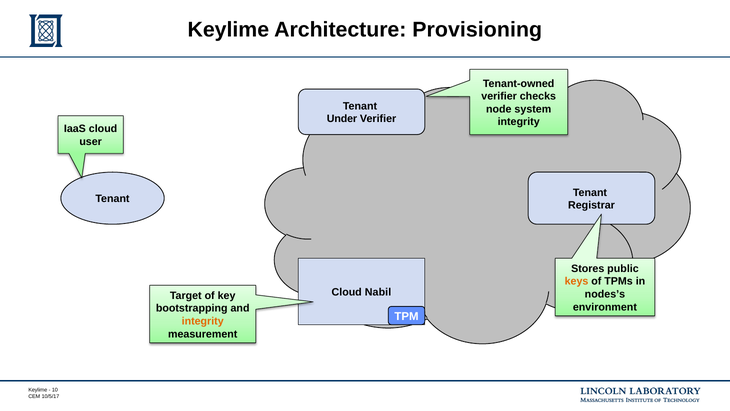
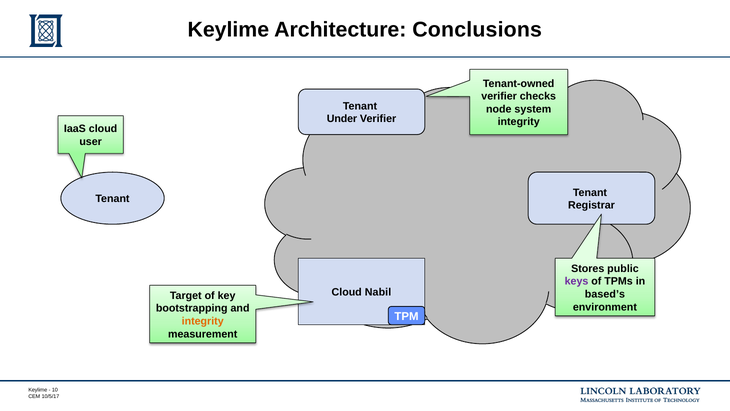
Provisioning: Provisioning -> Conclusions (477, 30)
keys colour: orange -> purple (577, 281)
nodes’s: nodes’s -> based’s (605, 294)
